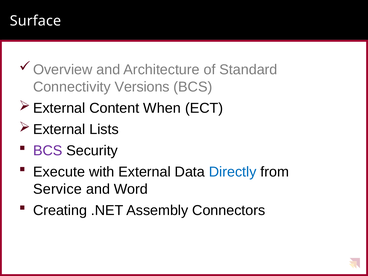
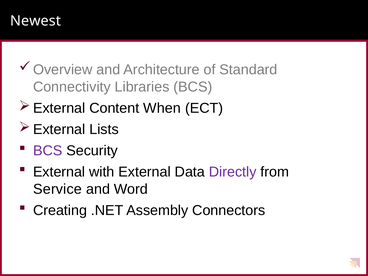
Surface: Surface -> Newest (36, 21)
Versions: Versions -> Libraries (142, 87)
Execute: Execute -> External (59, 172)
Directly colour: blue -> purple (233, 172)
